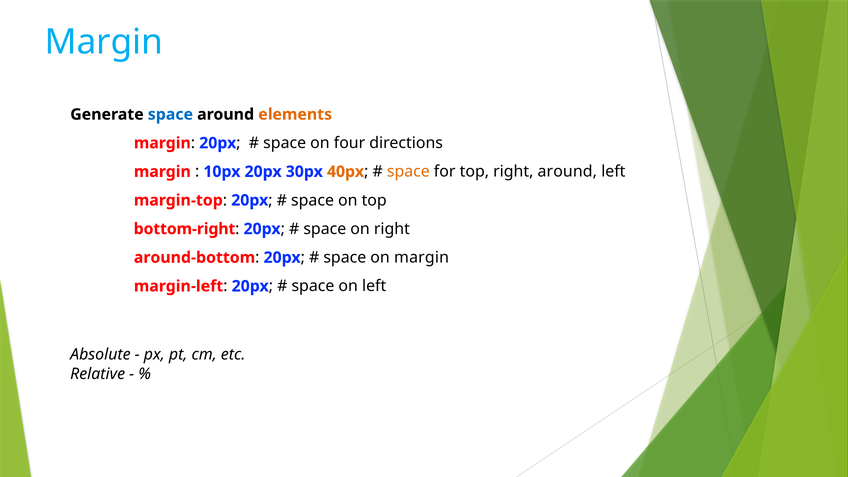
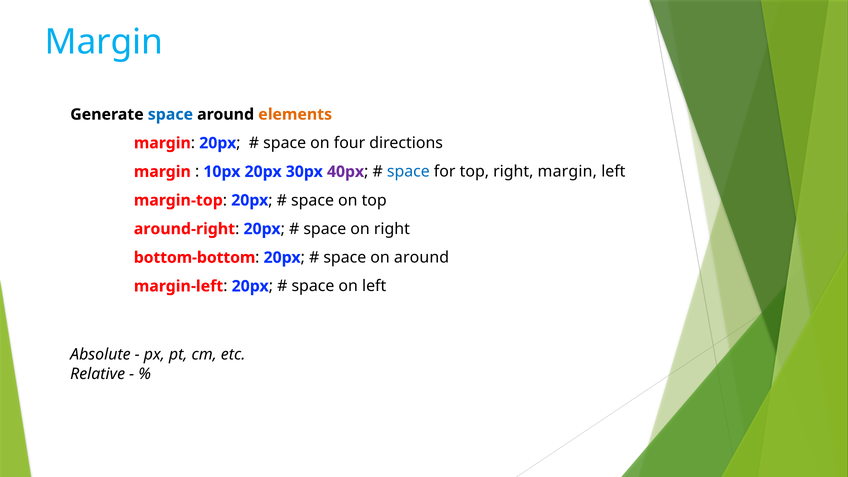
40px colour: orange -> purple (346, 172)
space colour: orange -> blue (408, 172)
right around: around -> margin (567, 172)
bottom-right: bottom-right -> around-right (184, 229)
around-bottom: around-bottom -> bottom-bottom (195, 258)
on margin: margin -> around (422, 258)
